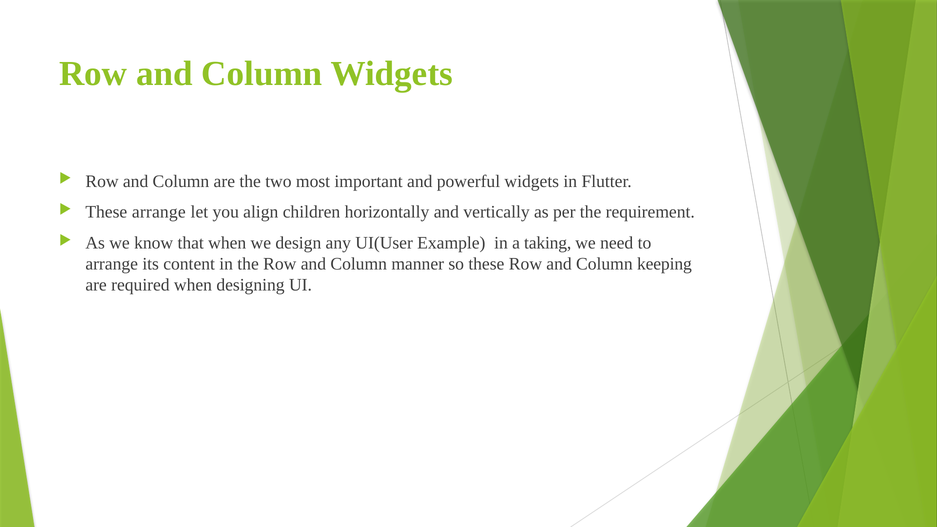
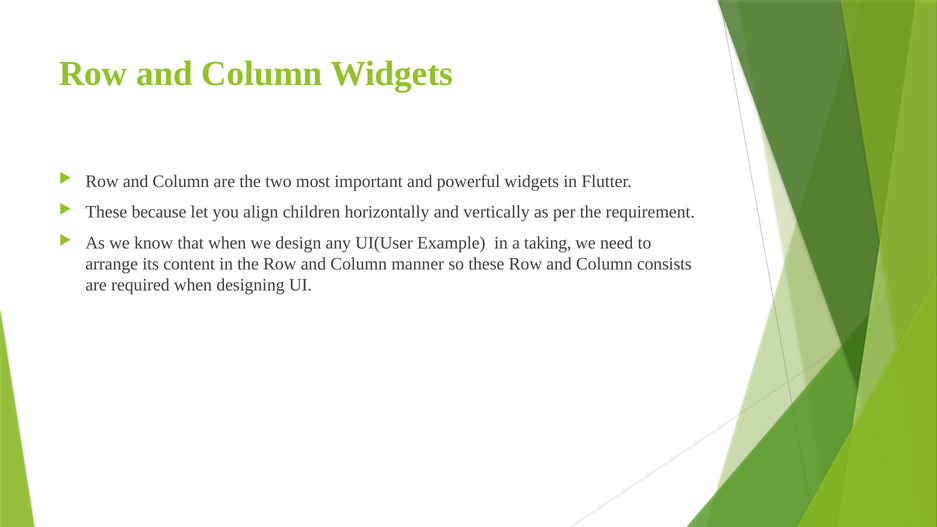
These arrange: arrange -> because (159, 212)
keeping: keeping -> consists (664, 264)
